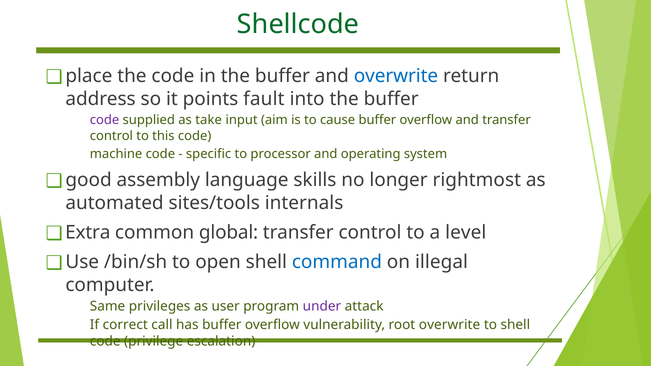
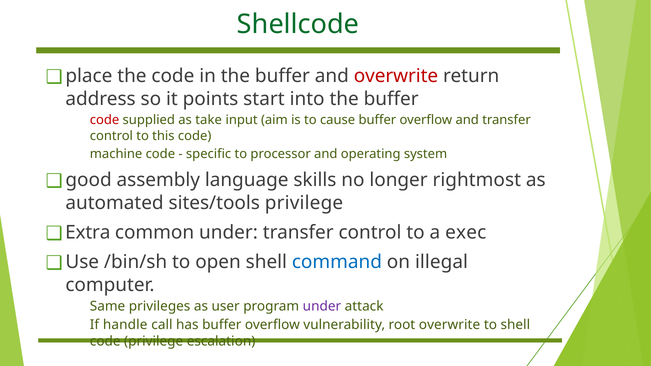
overwrite colour: blue -> red (396, 76)
fault: fault -> start (264, 99)
code colour: purple -> red (105, 120)
sites/tools internals: internals -> privilege (304, 203)
common global: global -> under (228, 233)
level: level -> exec (466, 233)
correct: correct -> handle (125, 325)
